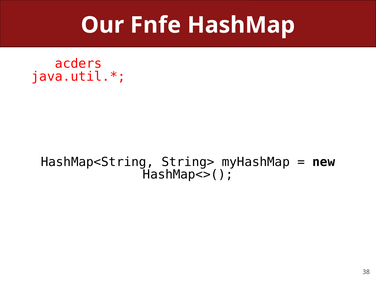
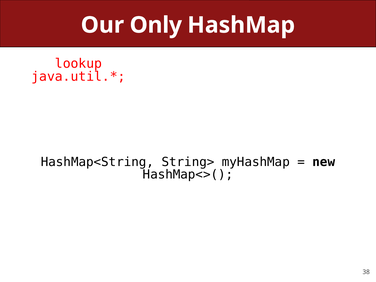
Fnfe: Fnfe -> Only (156, 25)
acders: acders -> lookup (78, 64)
